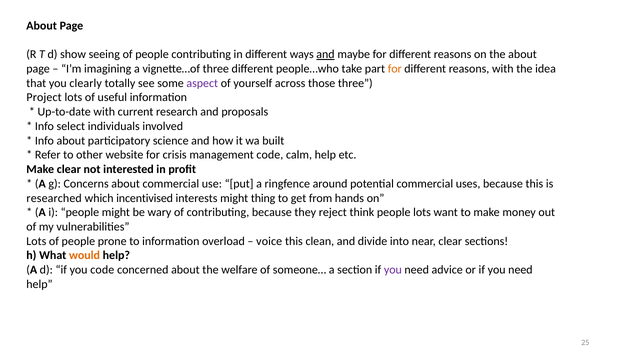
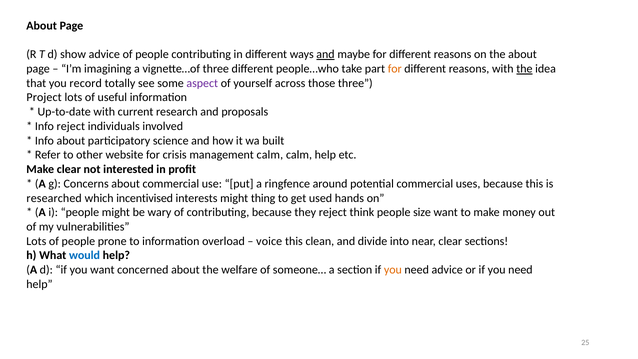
show seeing: seeing -> advice (104, 54)
the underline: none -> present (524, 69)
clearly: clearly -> record (86, 83)
Info select: select -> reject (71, 126)
management code: code -> calm (270, 155)
from: from -> used (321, 198)
people lots: lots -> size (422, 212)
would colour: orange -> blue (85, 255)
you code: code -> want (102, 270)
you colour: purple -> orange (393, 270)
